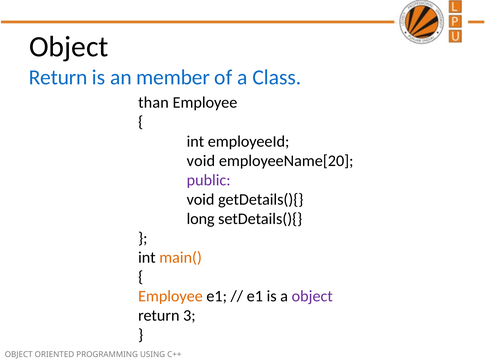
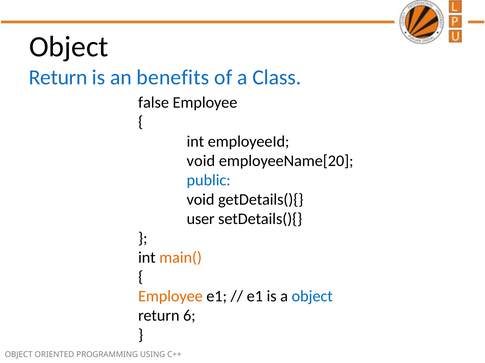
member: member -> benefits (173, 77)
than: than -> false (154, 103)
public colour: purple -> blue (209, 180)
long: long -> user (201, 219)
object colour: purple -> blue (312, 297)
3: 3 -> 6 (189, 316)
